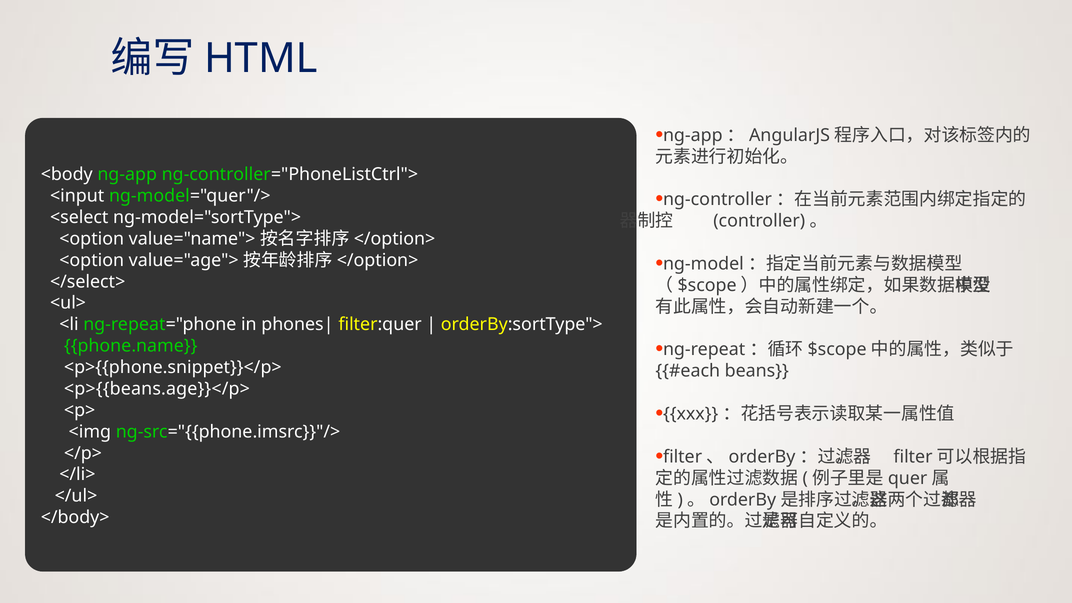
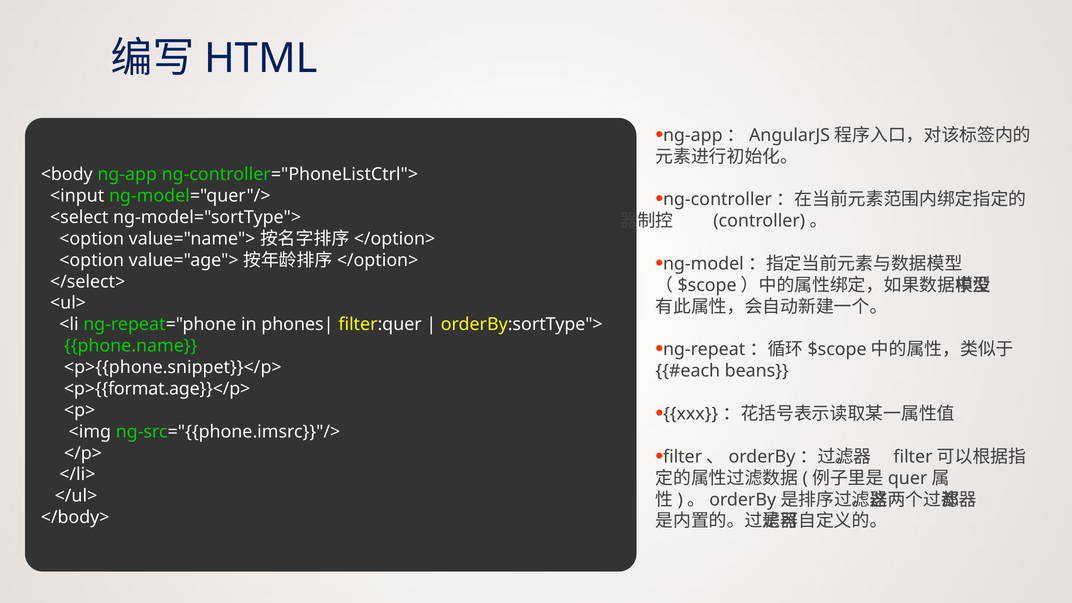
<p>{{beans.age}}</p>: <p>{{beans.age}}</p> -> <p>{{format.age}}</p> (157, 389)
